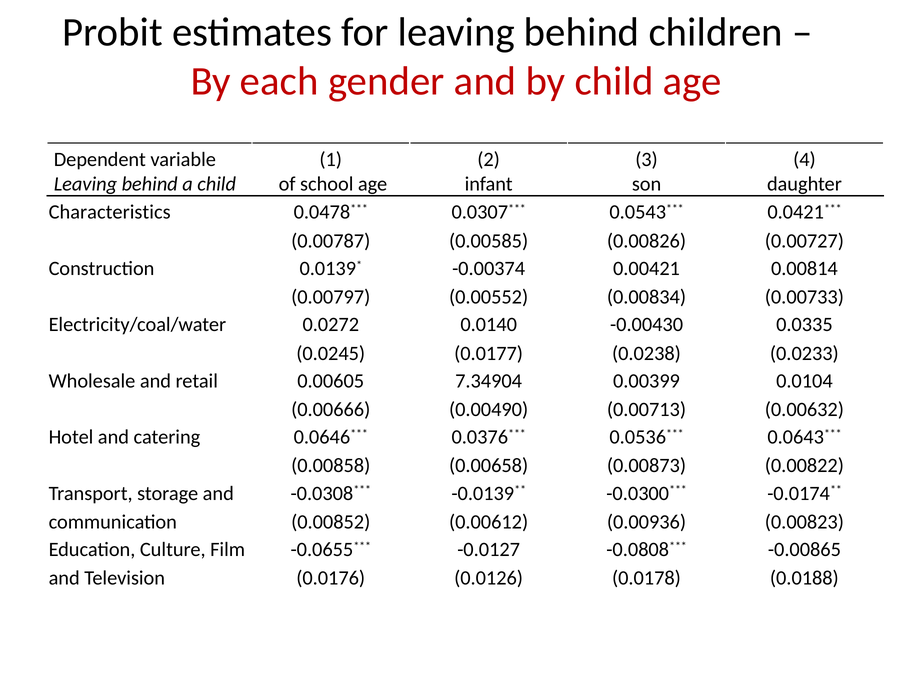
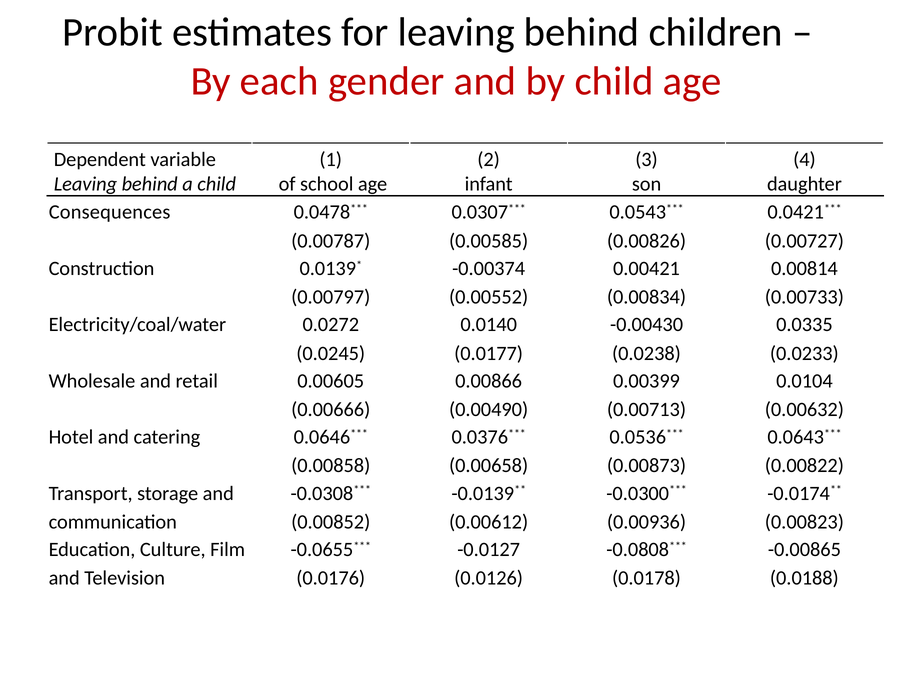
Characteristics: Characteristics -> Consequences (110, 212)
7.34904: 7.34904 -> 0.00866 (489, 381)
